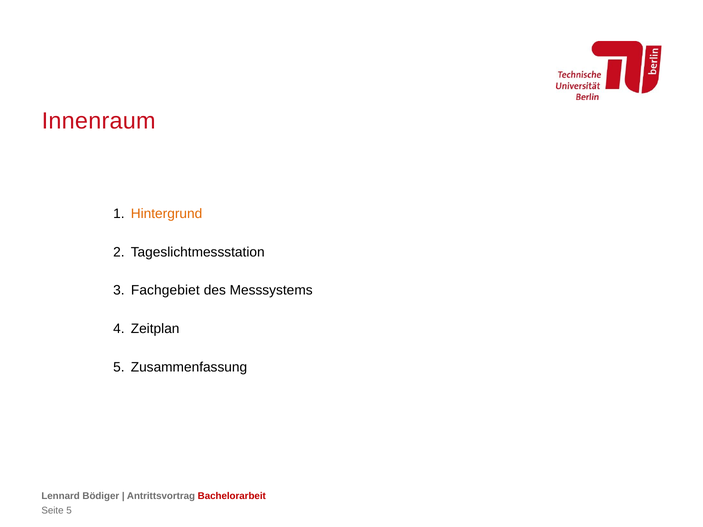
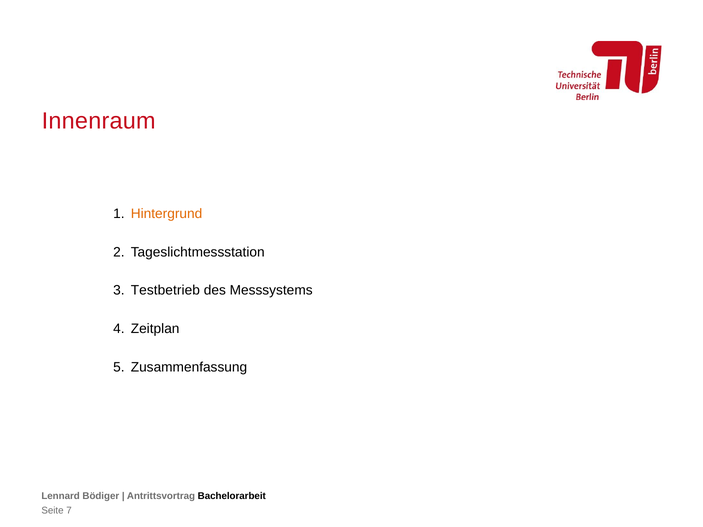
Fachgebiet: Fachgebiet -> Testbetrieb (165, 291)
Bachelorarbeit colour: red -> black (232, 496)
Seite 5: 5 -> 7 (69, 511)
